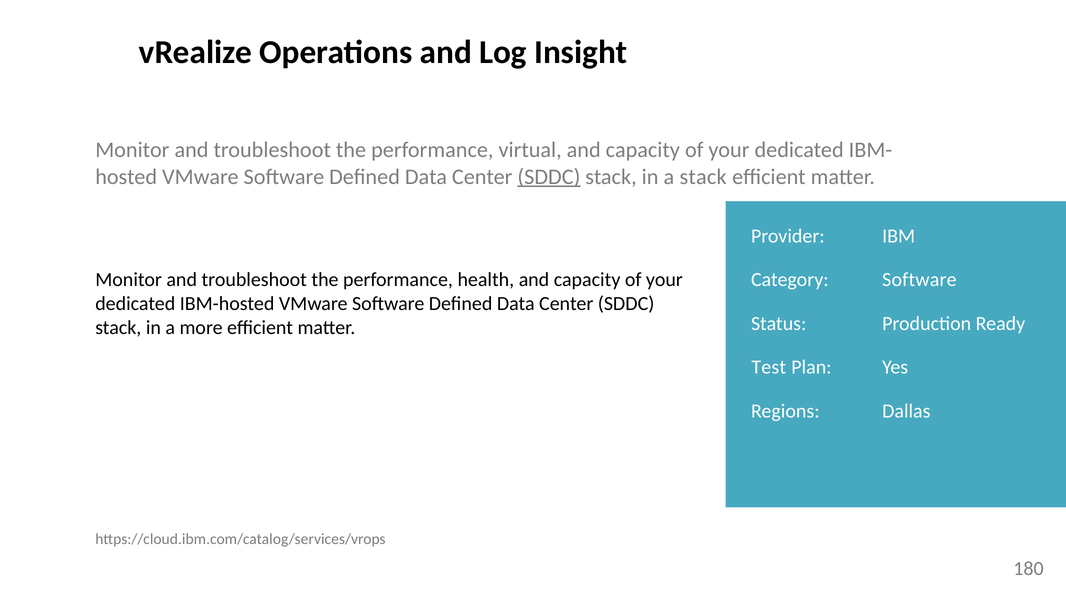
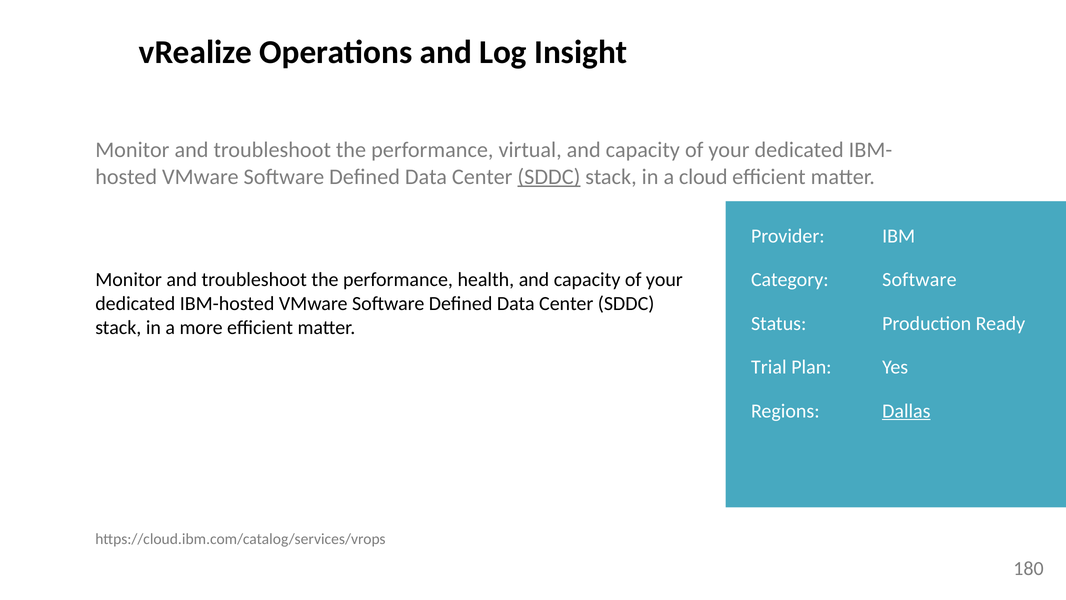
a stack: stack -> cloud (703, 177)
Test: Test -> Trial (769, 367)
Dallas underline: none -> present (906, 411)
